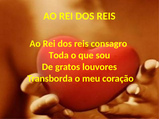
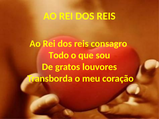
Toda: Toda -> Todo (59, 55)
